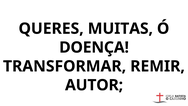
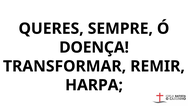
MUITAS: MUITAS -> SEMPRE (120, 29)
AUTOR: AUTOR -> HARPA (94, 85)
